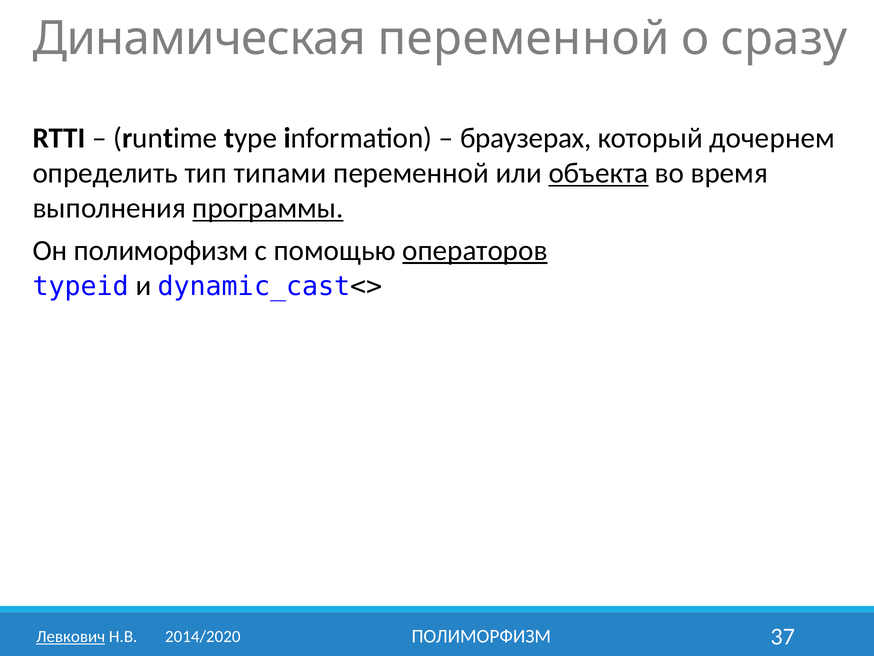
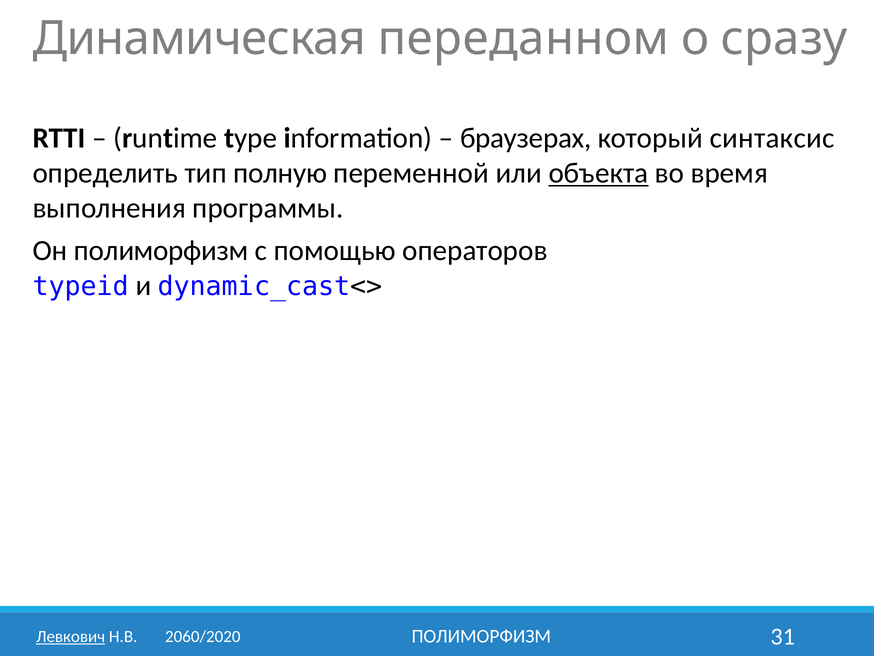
Динамическая переменной: переменной -> переданном (524, 39)
дочернем: дочернем -> синтаксис (772, 138)
типами: типами -> полную (280, 173)
программы underline: present -> none (268, 208)
операторов underline: present -> none (475, 250)
37: 37 -> 31 (783, 636)
2014/2020: 2014/2020 -> 2060/2020 (203, 636)
